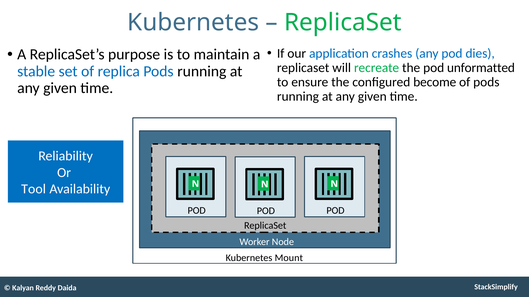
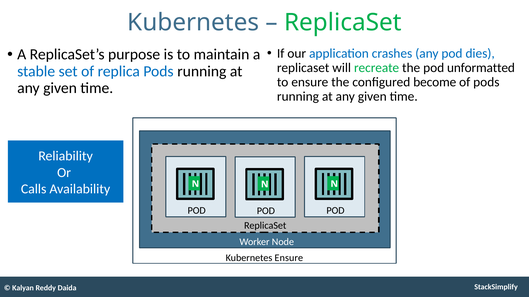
Tool: Tool -> Calls (34, 189)
Kubernetes Mount: Mount -> Ensure (289, 258)
